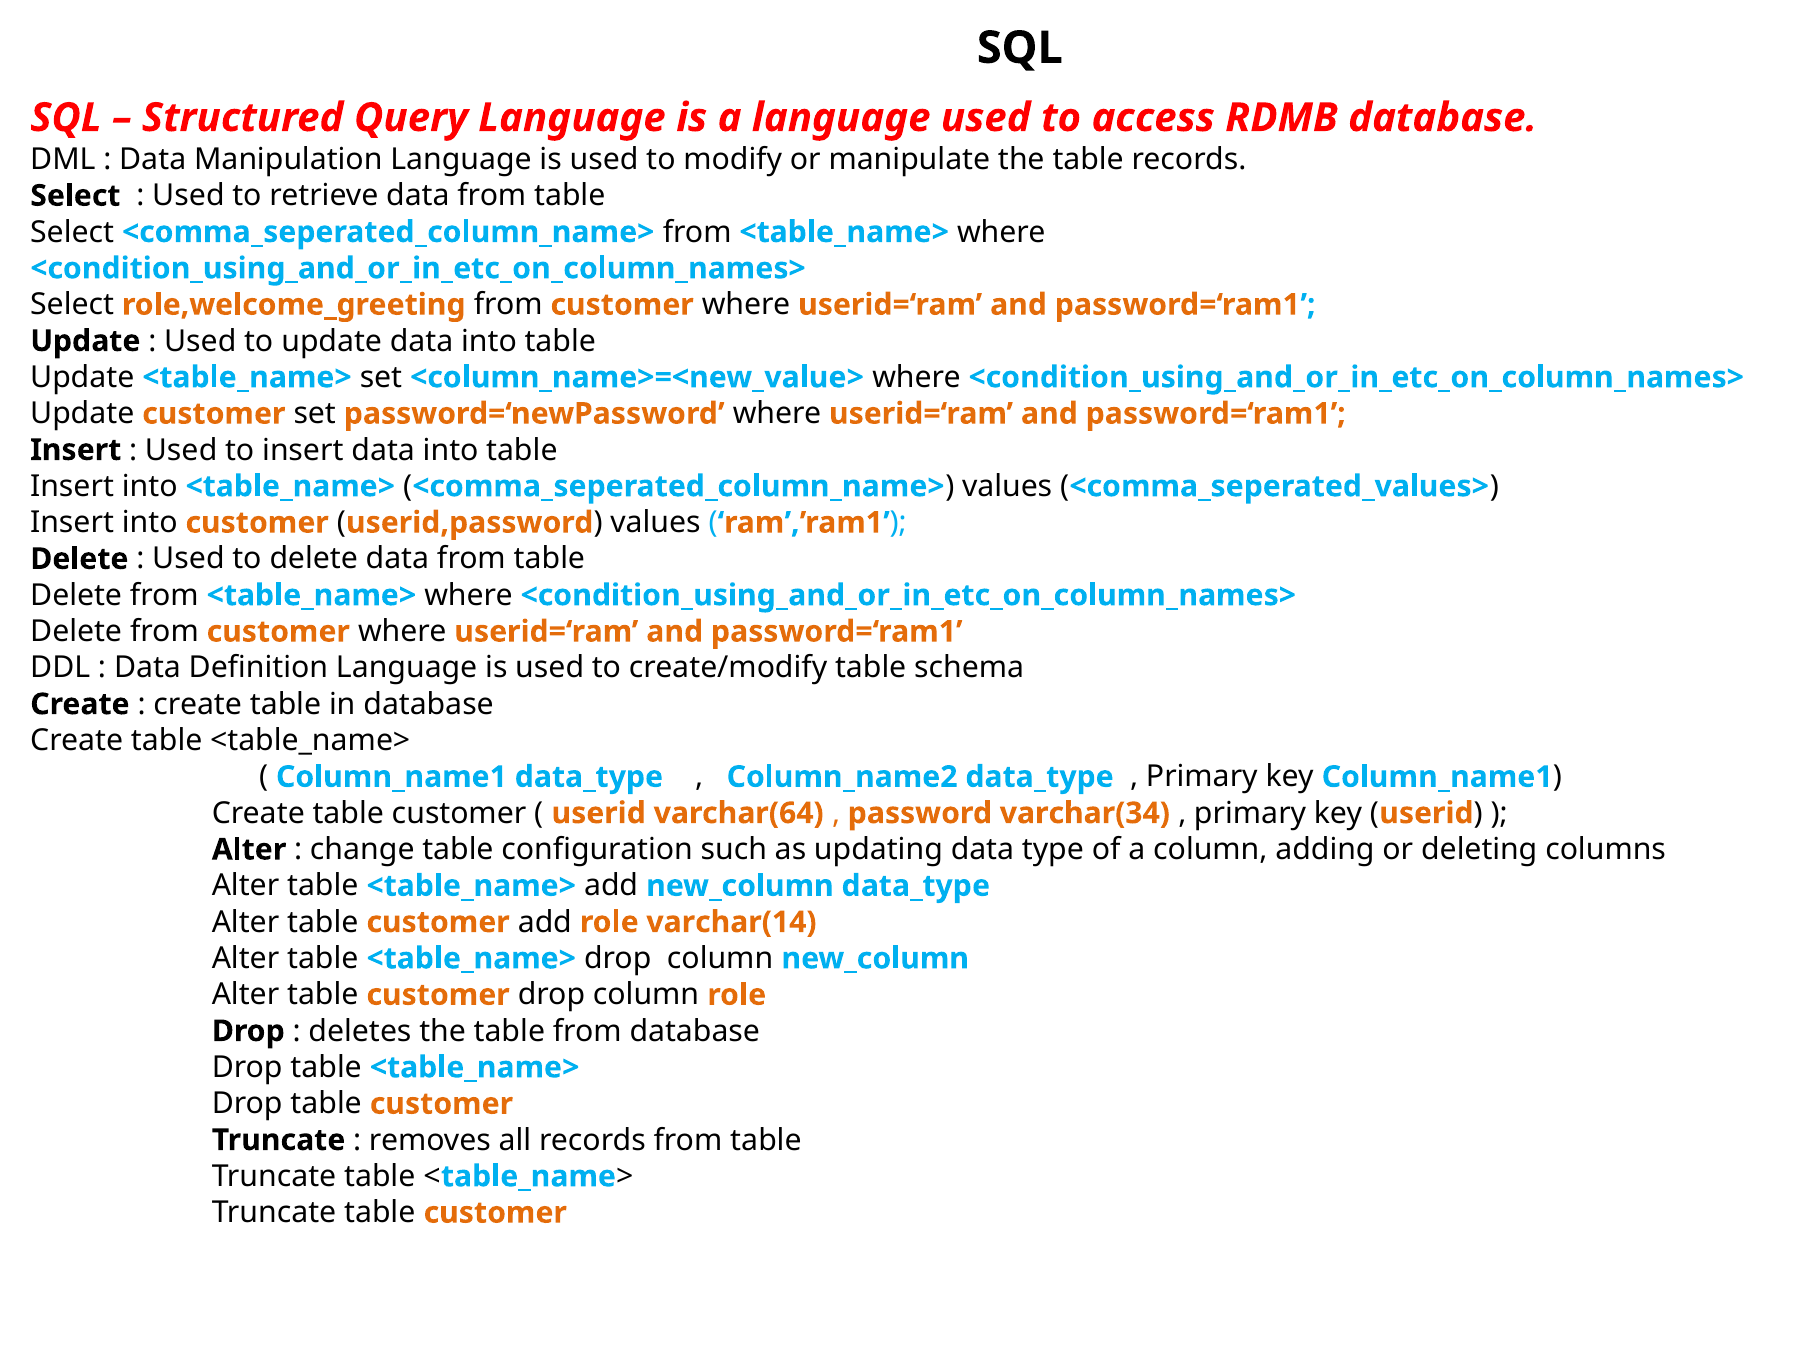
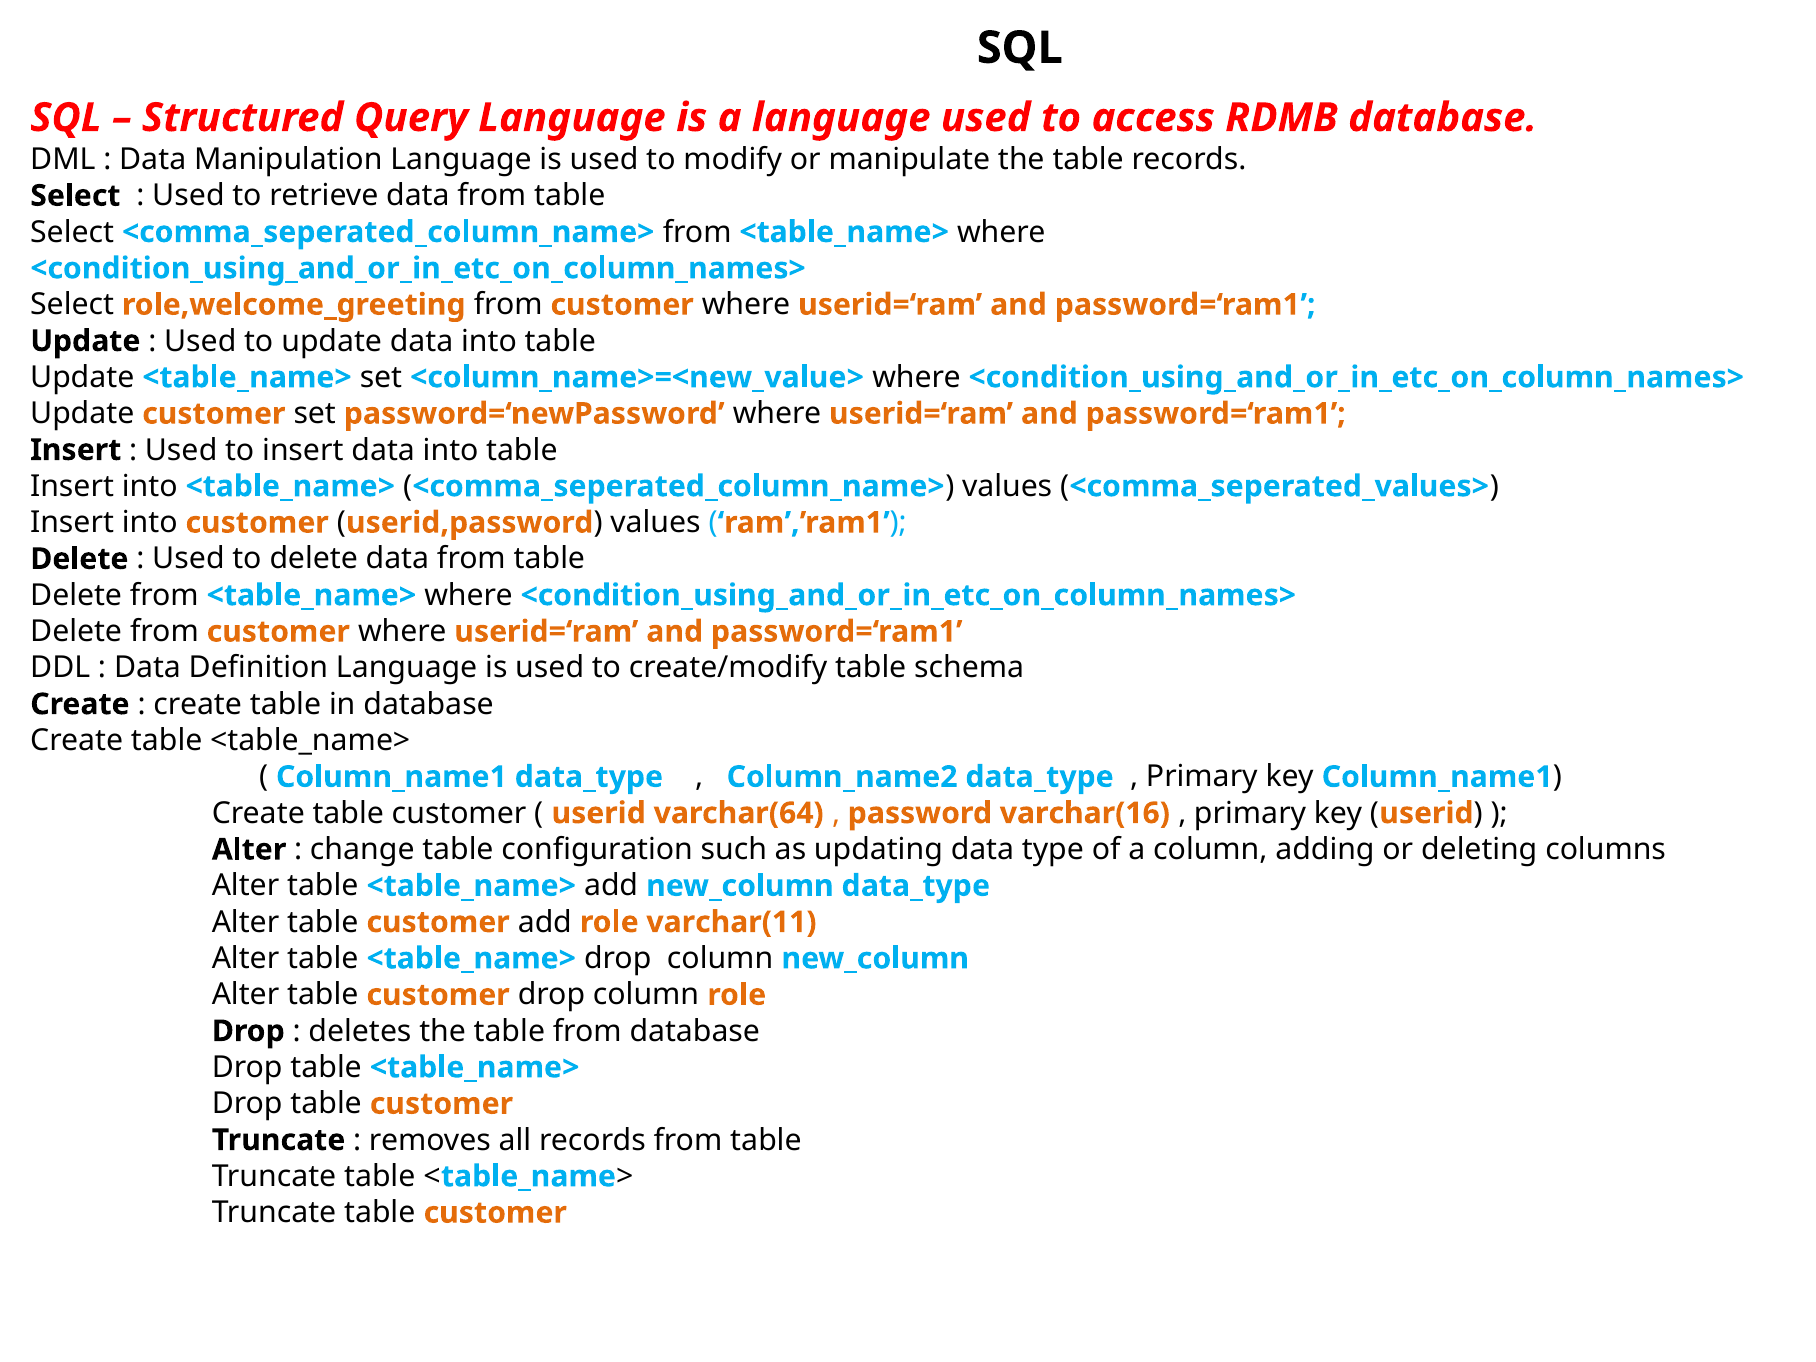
varchar(34: varchar(34 -> varchar(16 (1085, 813)
varchar(14: varchar(14 -> varchar(11 (731, 922)
